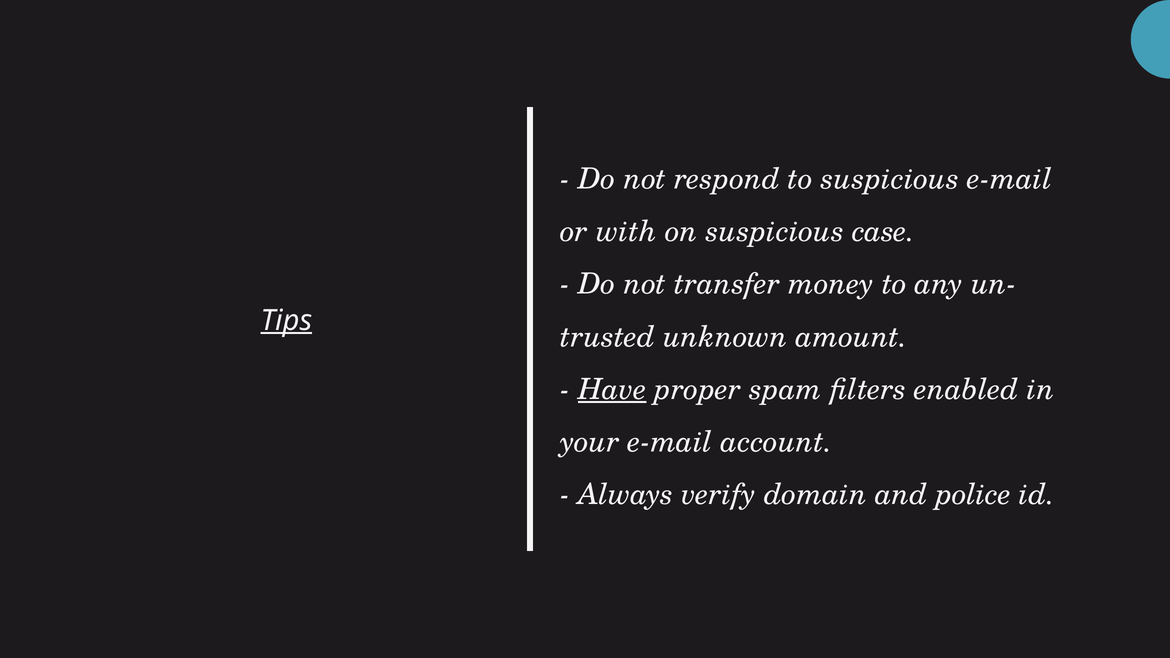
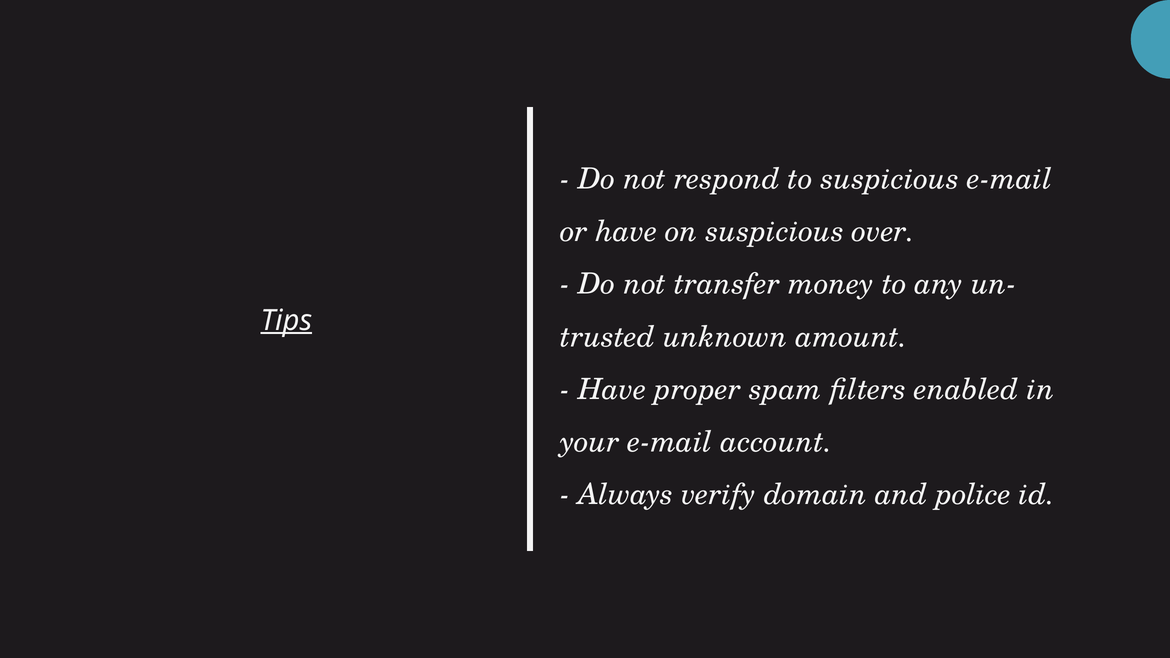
or with: with -> have (627, 232)
case: case -> over (883, 232)
Have underline: present -> none (612, 390)
